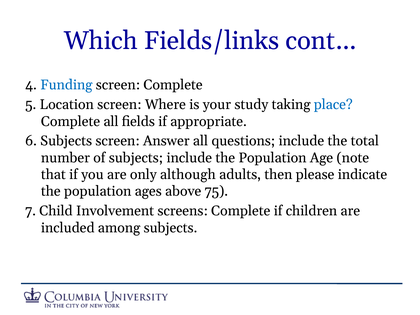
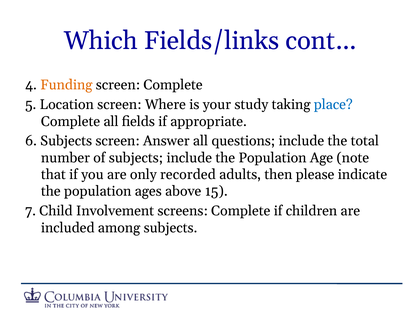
Funding colour: blue -> orange (66, 85)
although: although -> recorded (188, 175)
75: 75 -> 15 (216, 191)
